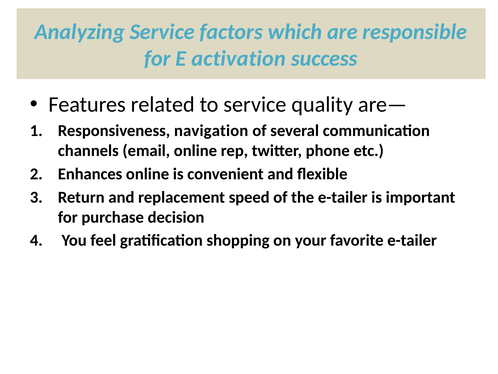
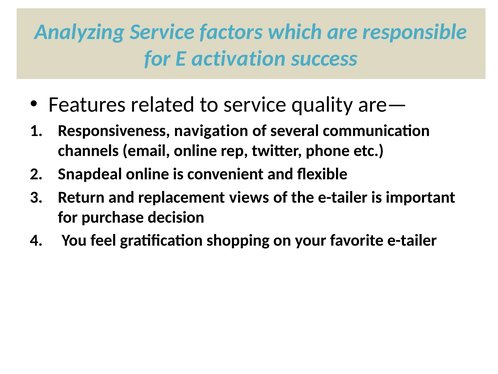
Enhances: Enhances -> Snapdeal (90, 174)
speed: speed -> views (249, 197)
